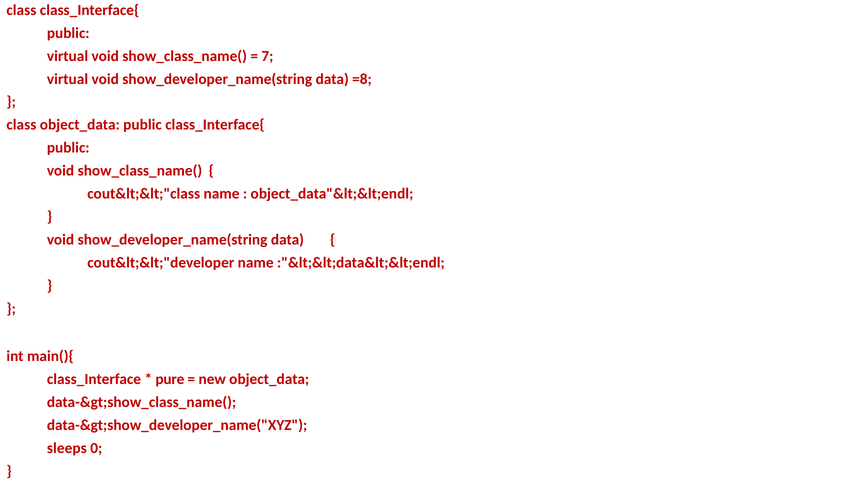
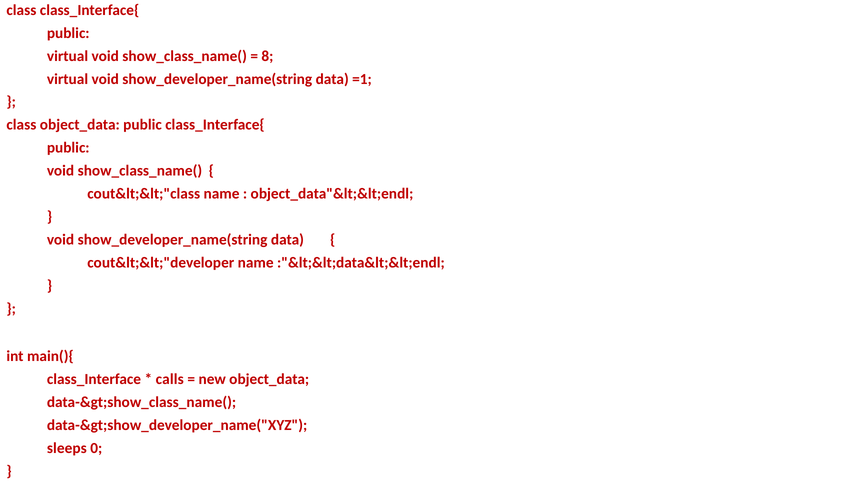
7: 7 -> 8 (267, 56)
=8: =8 -> =1 (362, 79)
pure: pure -> calls (170, 379)
